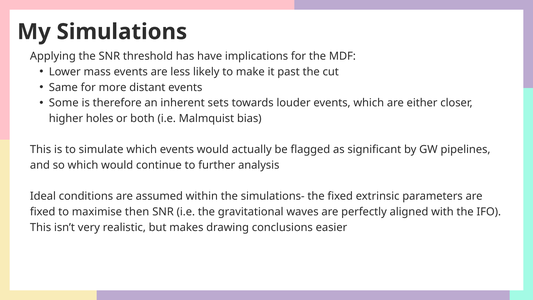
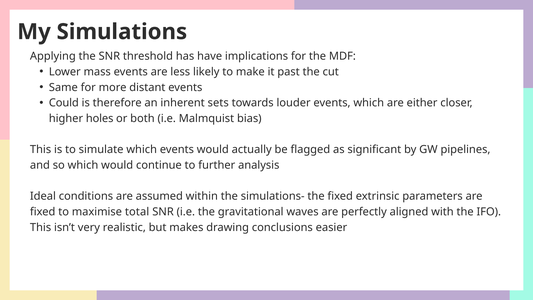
Some: Some -> Could (64, 103)
then: then -> total (137, 212)
